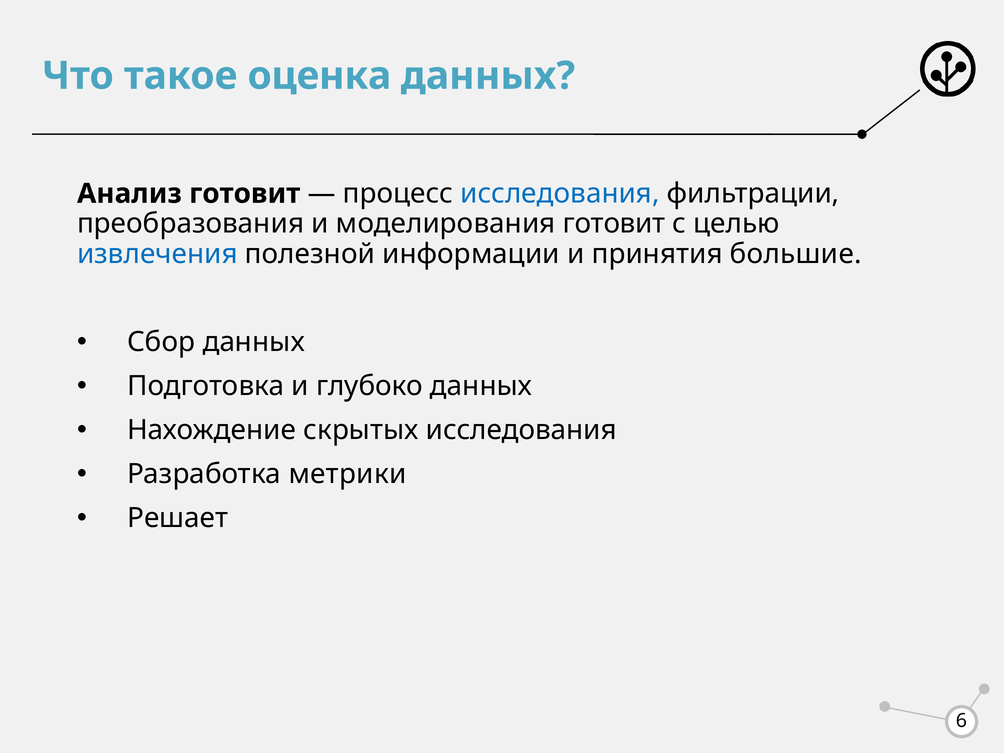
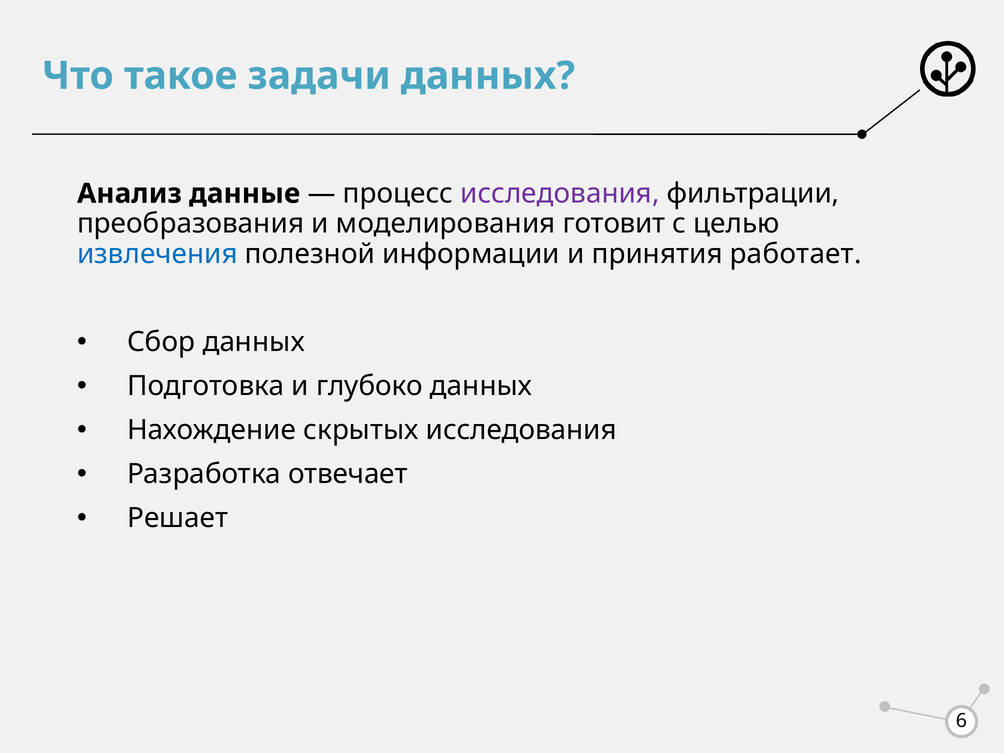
оценка: оценка -> задачи (319, 76)
Анализ готовит: готовит -> данные (245, 194)
исследования colour: blue -> purple (560, 194)
большие: большие -> работает (796, 254)
метрики: метрики -> отвечает (348, 474)
